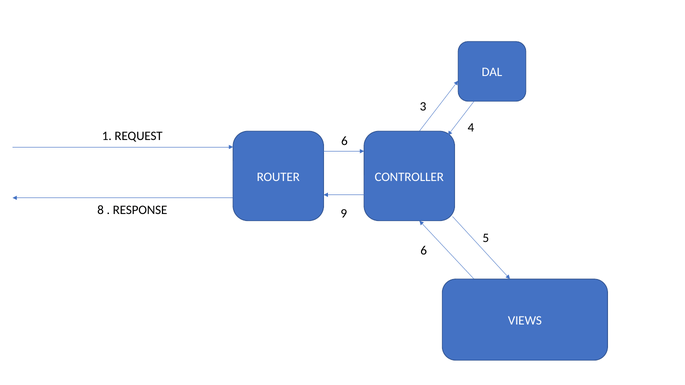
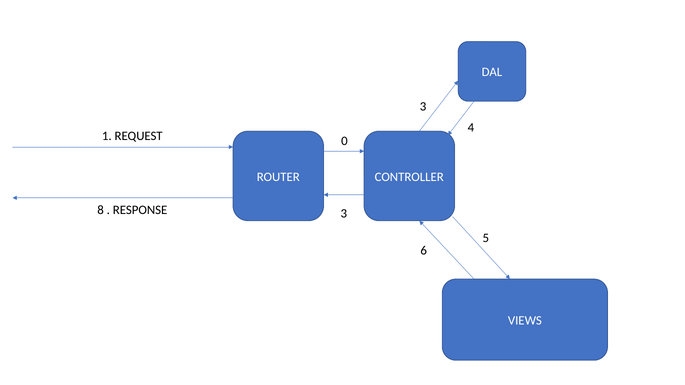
REQUEST 6: 6 -> 0 (344, 141)
RESPONSE 9: 9 -> 3 (344, 214)
